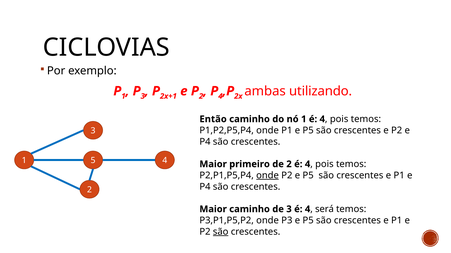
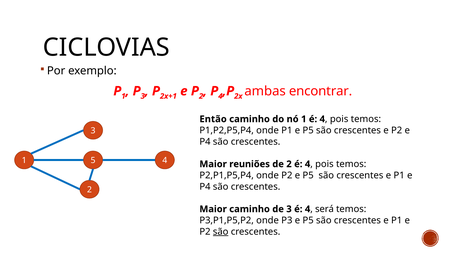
utilizando: utilizando -> encontrar (321, 91)
primeiro: primeiro -> reuniões (250, 165)
onde underline: present -> none (268, 176)
